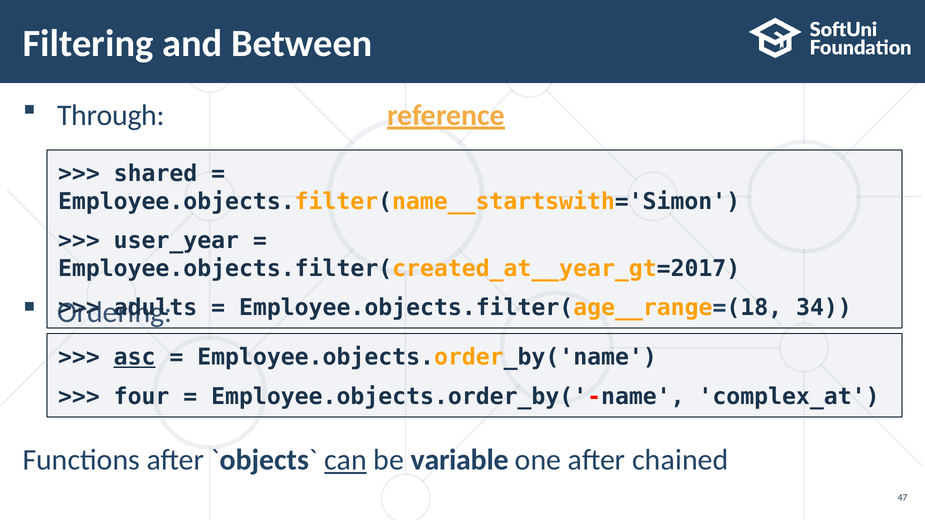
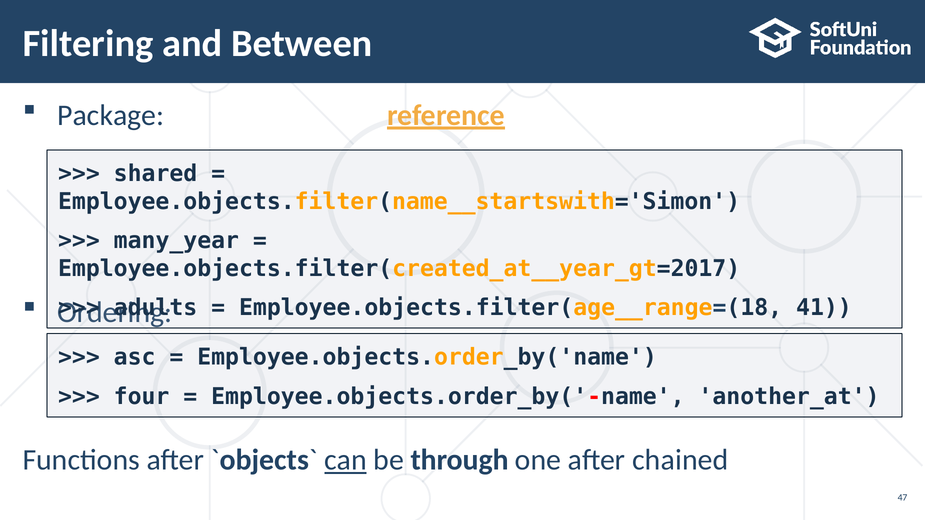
Through: Through -> Package (111, 115)
user_year: user_year -> many_year (176, 241)
34: 34 -> 41 (824, 308)
asc underline: present -> none (135, 358)
complex_at: complex_at -> another_at (789, 397)
variable: variable -> through (460, 461)
